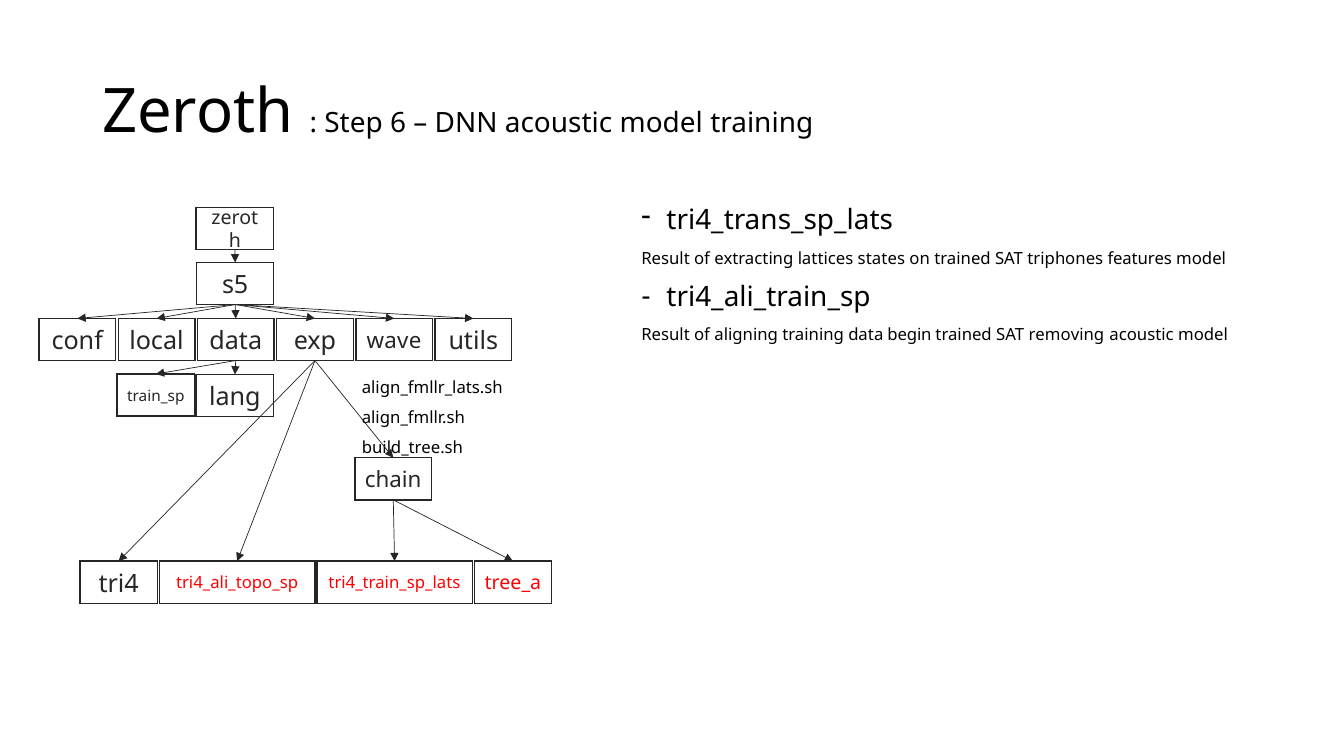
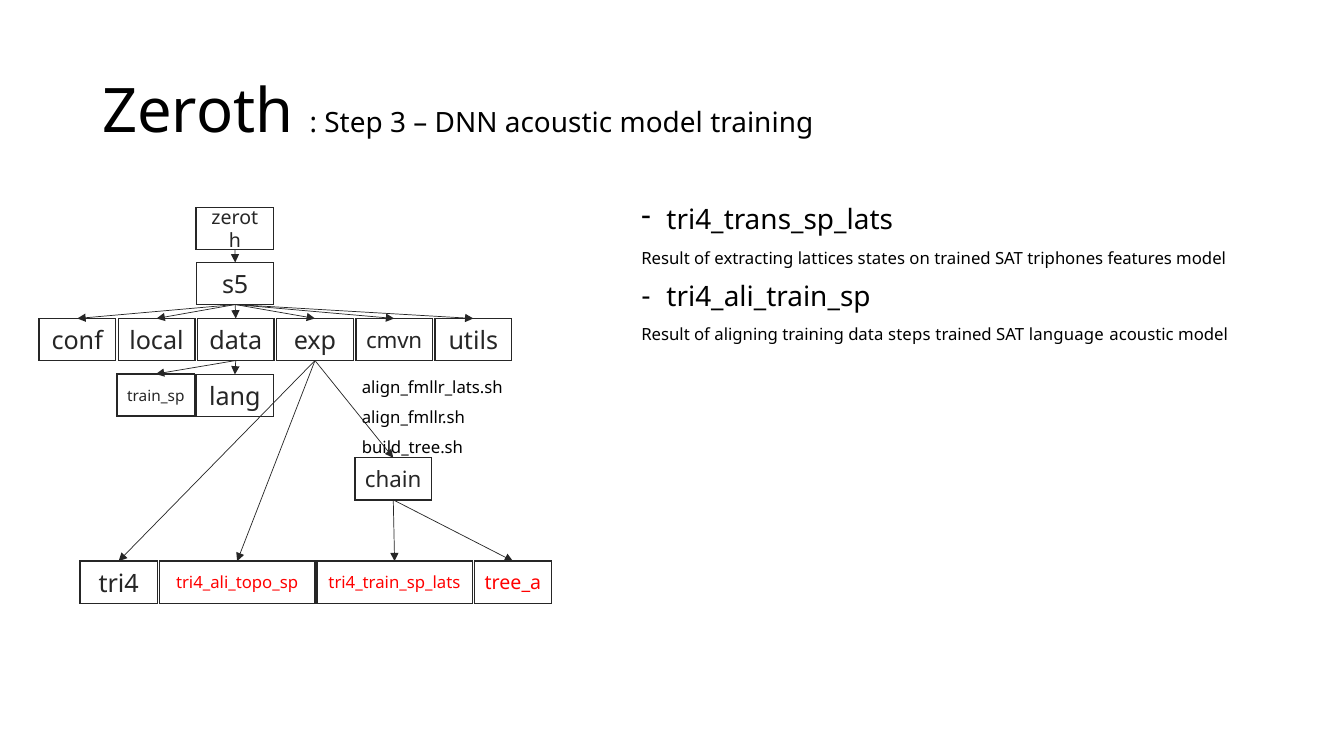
6: 6 -> 3 (398, 124)
begin: begin -> steps (909, 335)
removing: removing -> language (1066, 335)
wave: wave -> cmvn (394, 341)
